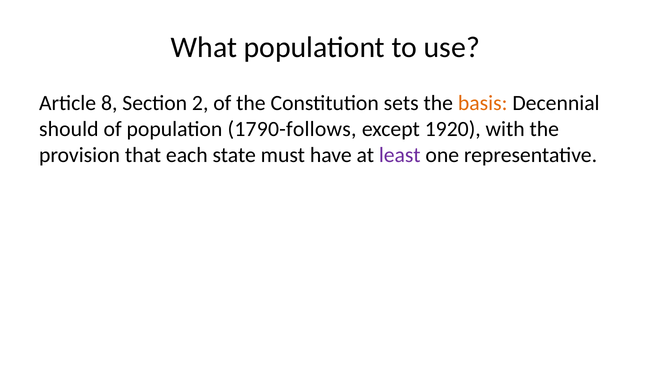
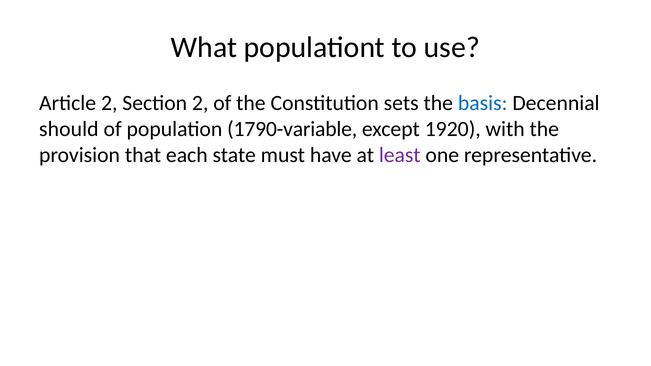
Article 8: 8 -> 2 (109, 103)
basis colour: orange -> blue (483, 103)
1790-follows: 1790-follows -> 1790-variable (292, 129)
